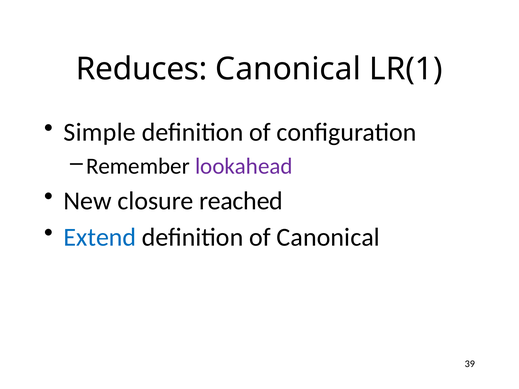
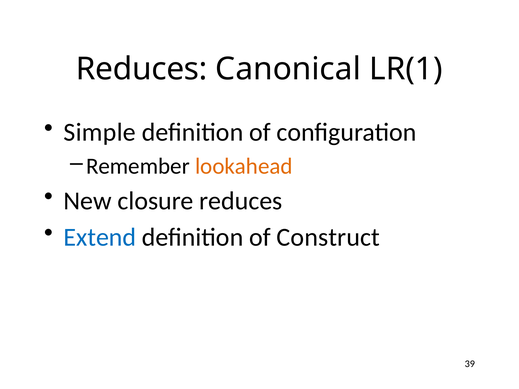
lookahead colour: purple -> orange (244, 166)
closure reached: reached -> reduces (241, 201)
of Canonical: Canonical -> Construct (328, 237)
